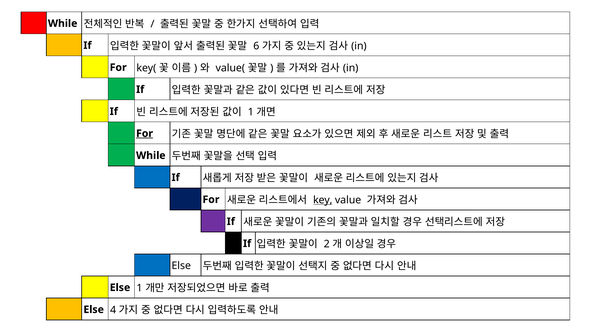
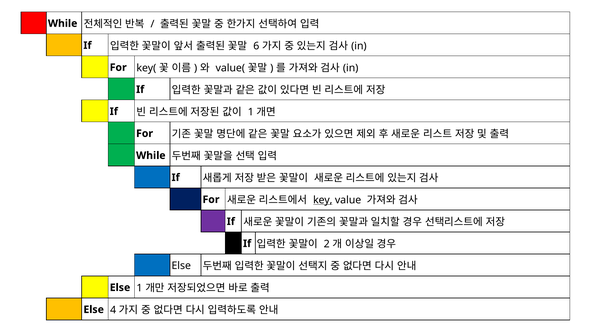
For underline: present -> none (145, 134)
